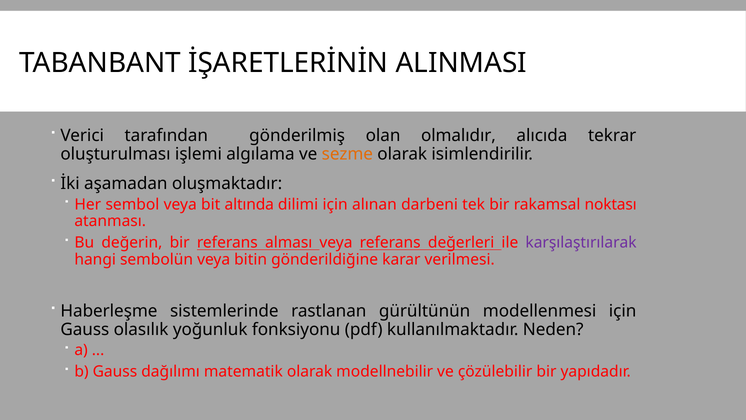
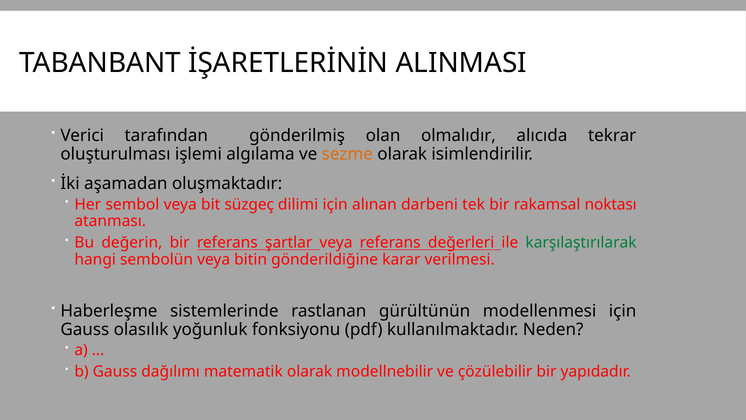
altında: altında -> süzgeç (249, 204)
alması: alması -> şartlar (289, 243)
karşılaştırılarak colour: purple -> green (581, 243)
